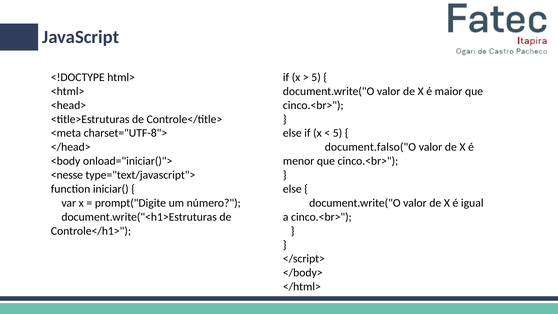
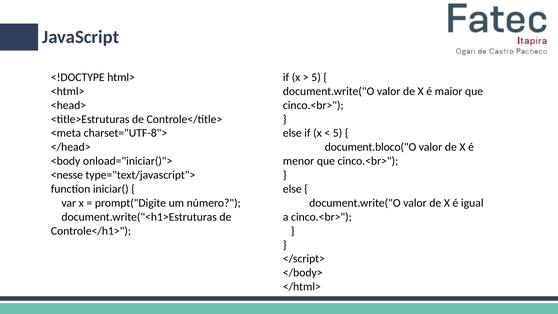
document.falso("O: document.falso("O -> document.bloco("O (370, 147)
